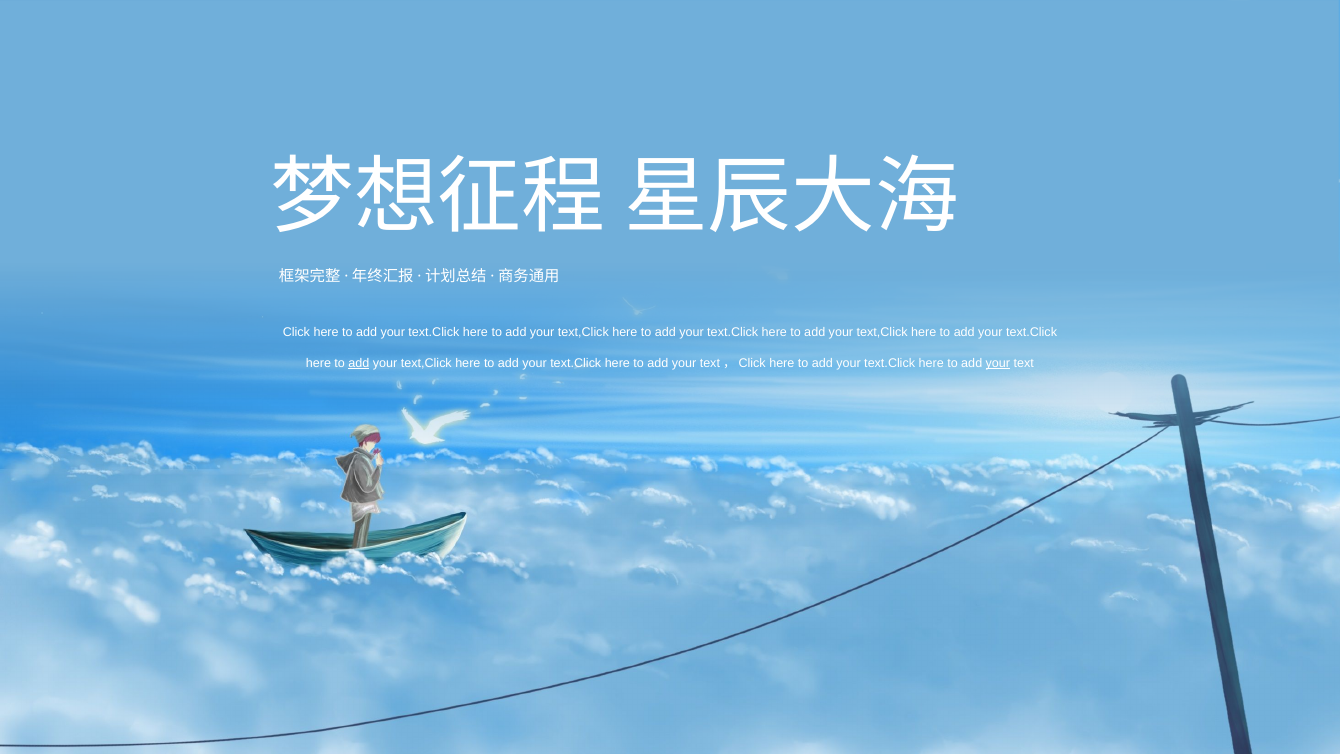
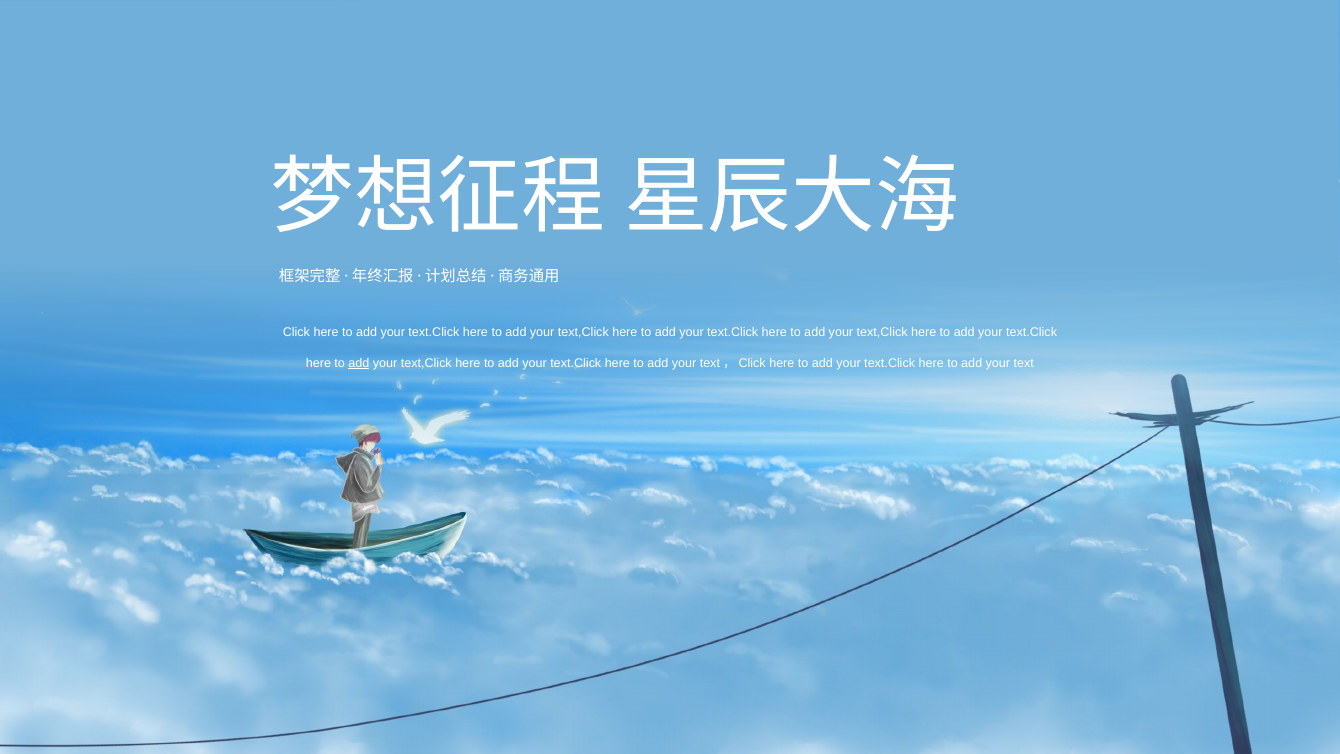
your underline: present -> none (998, 363)
